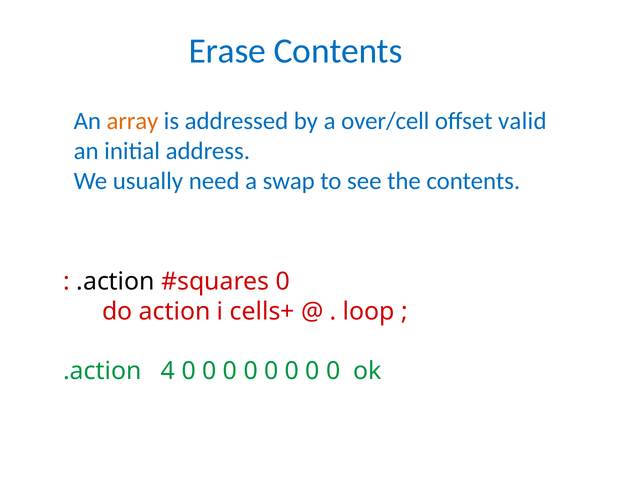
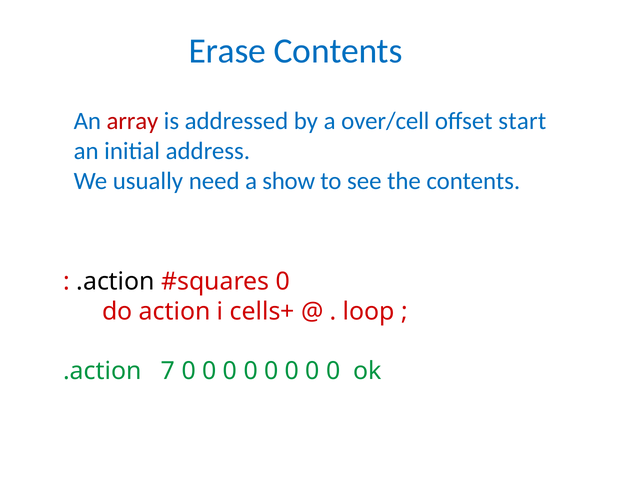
array colour: orange -> red (132, 121)
valid: valid -> start (522, 121)
swap: swap -> show (289, 181)
4: 4 -> 7 (168, 371)
